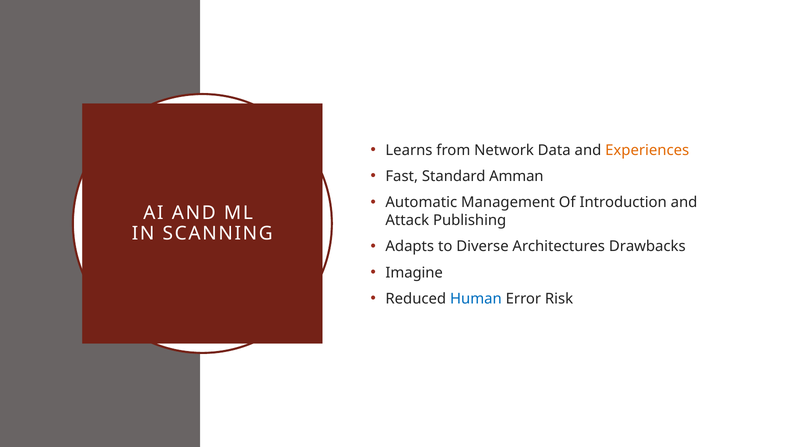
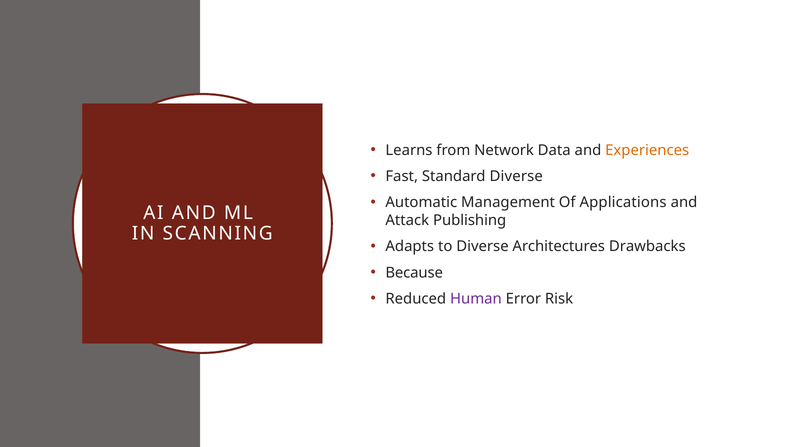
Standard Amman: Amman -> Diverse (516, 176)
Introduction: Introduction -> Applications (623, 203)
Imagine: Imagine -> Because (414, 273)
Human colour: blue -> purple (476, 299)
